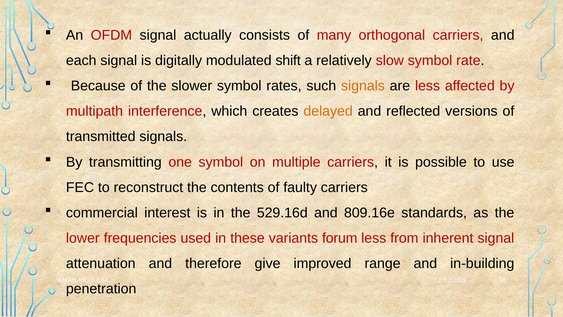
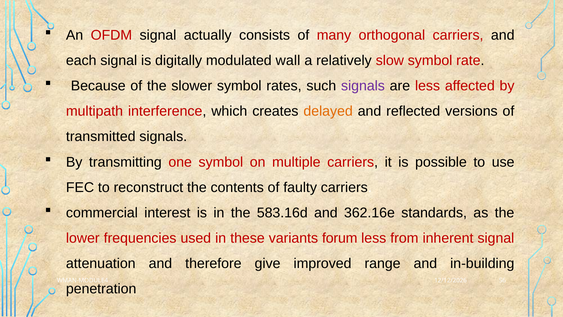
shift: shift -> wall (288, 61)
signals colour: orange -> purple (363, 86)
529.16d: 529.16d -> 583.16d (282, 213)
809.16e: 809.16e -> 362.16e (369, 213)
